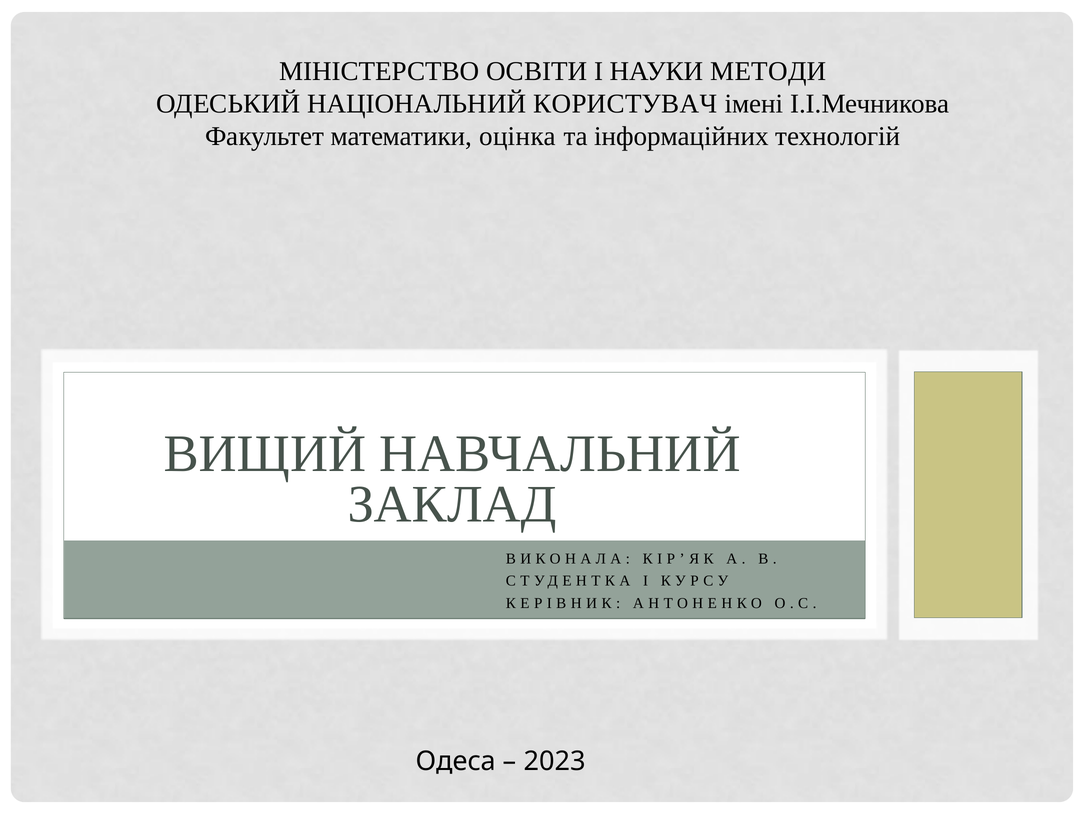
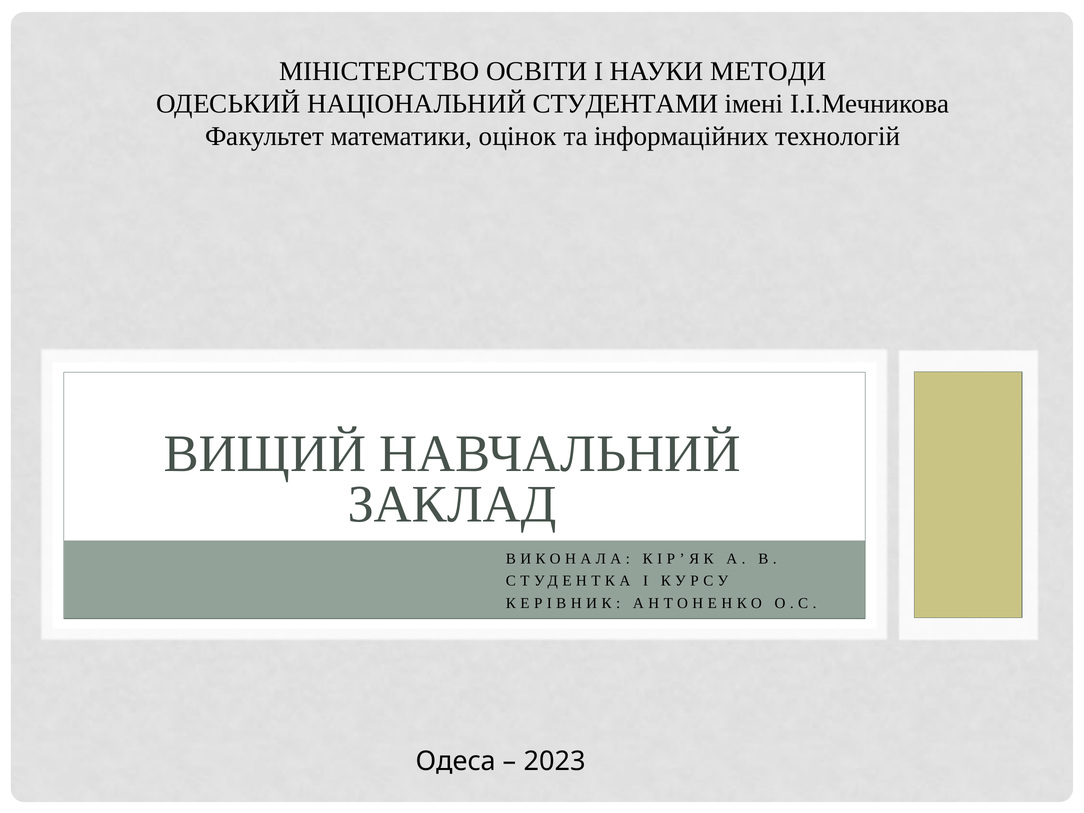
КОРИСТУВАЧ: КОРИСТУВАЧ -> СТУДЕНТАМИ (626, 104)
оцінка: оцінка -> оцінок (518, 136)
